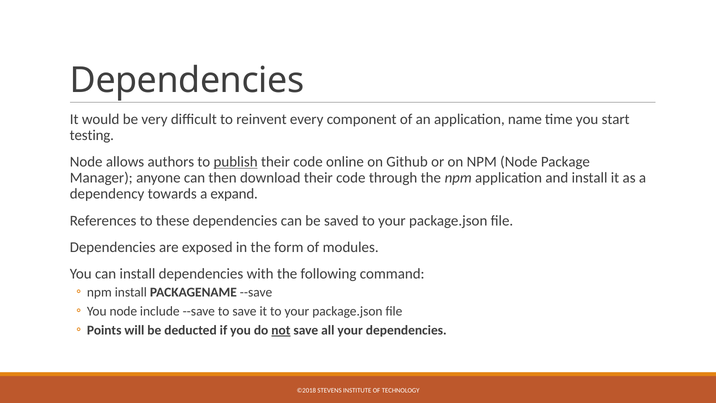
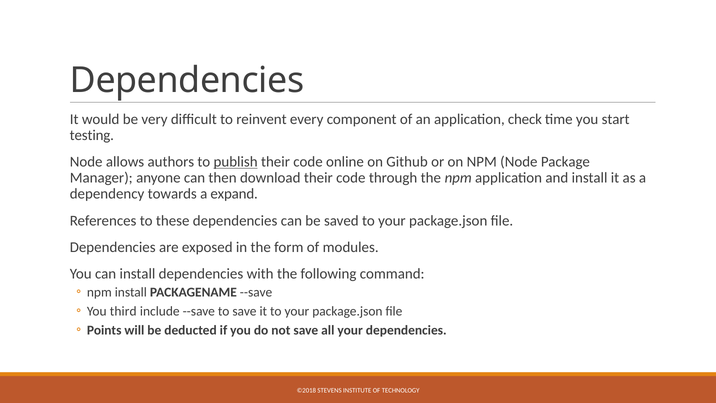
name: name -> check (525, 119)
You node: node -> third (123, 311)
not underline: present -> none (281, 330)
